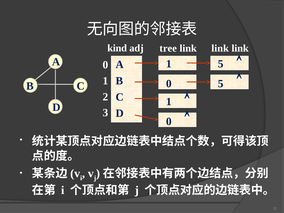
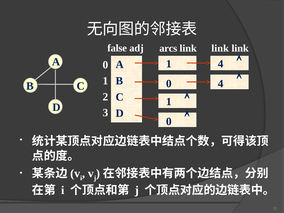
kind: kind -> false (117, 48)
tree: tree -> arcs (168, 48)
1 5: 5 -> 4 (221, 64)
0 5: 5 -> 4 (221, 84)
